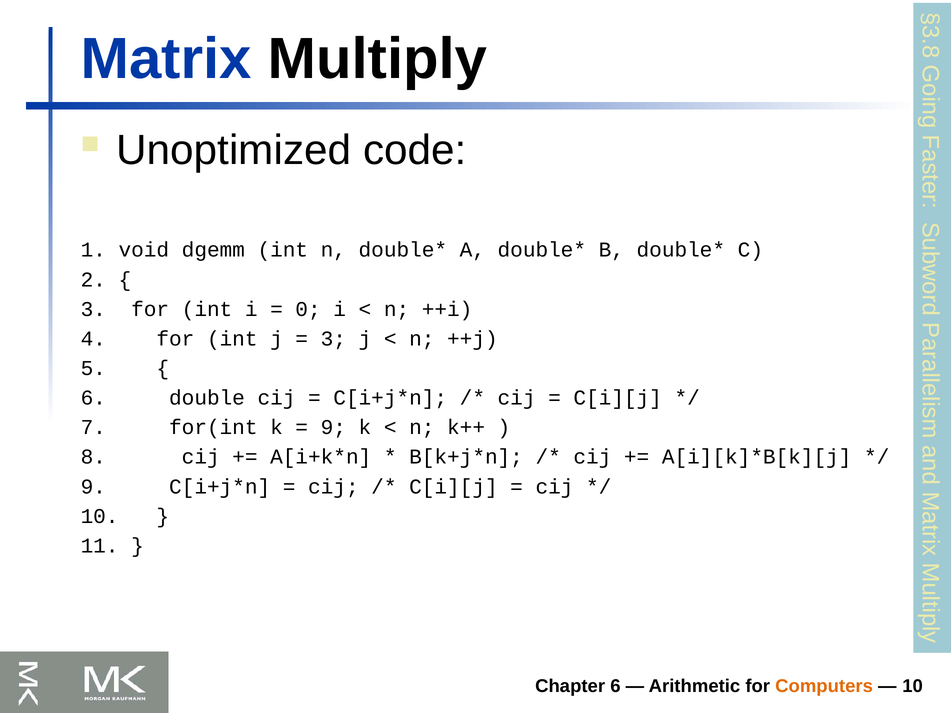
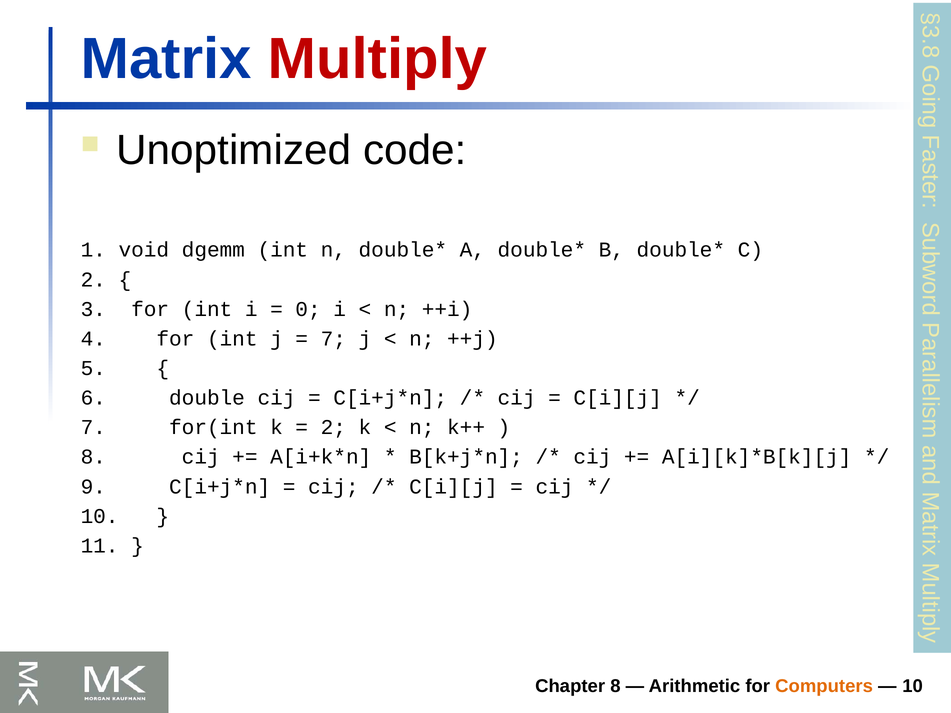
Multiply colour: black -> red (377, 59)
3: 3 -> 7 (333, 339)
9: 9 -> 2 (333, 428)
Chapter 6: 6 -> 8 (615, 686)
